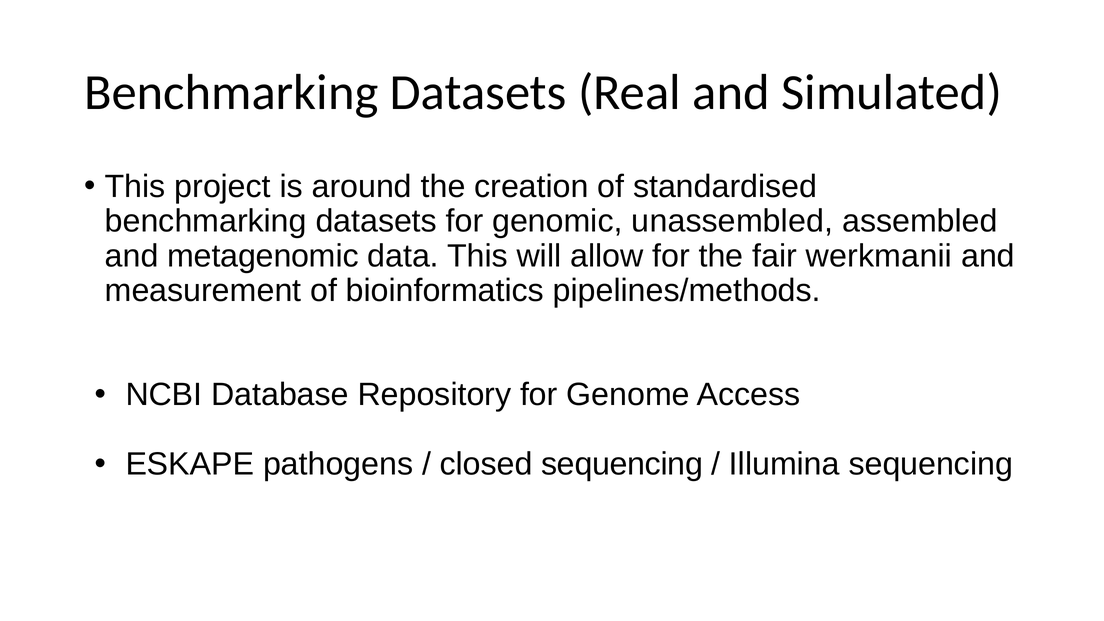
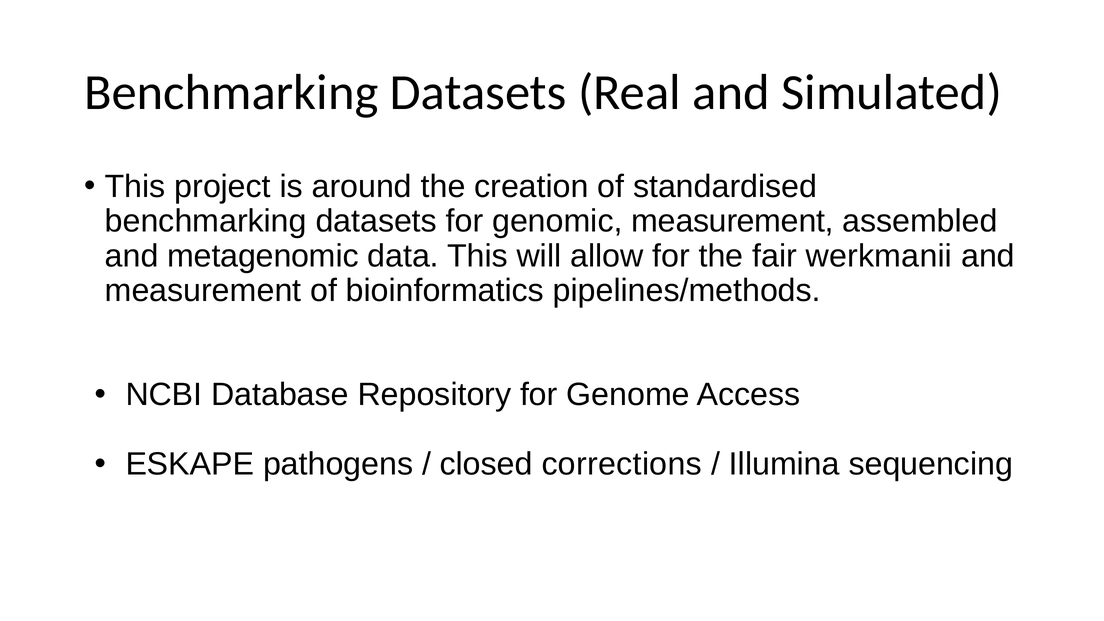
genomic unassembled: unassembled -> measurement (733, 221)
closed sequencing: sequencing -> corrections (622, 464)
